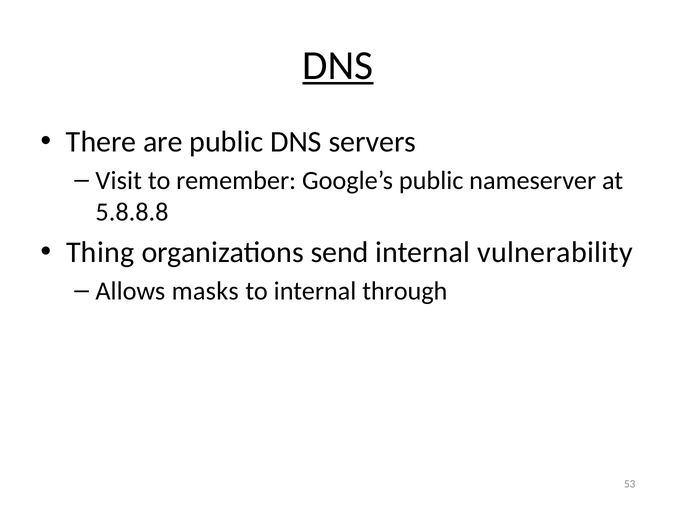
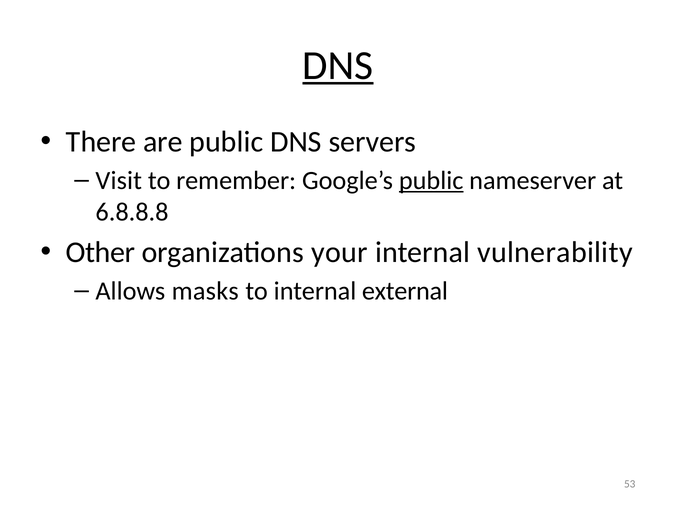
public underline: none -> present (431, 181)
5.8.8.8: 5.8.8.8 -> 6.8.8.8 (132, 212)
Thing: Thing -> Other (101, 252)
send: send -> your (339, 252)
through: through -> external (405, 291)
